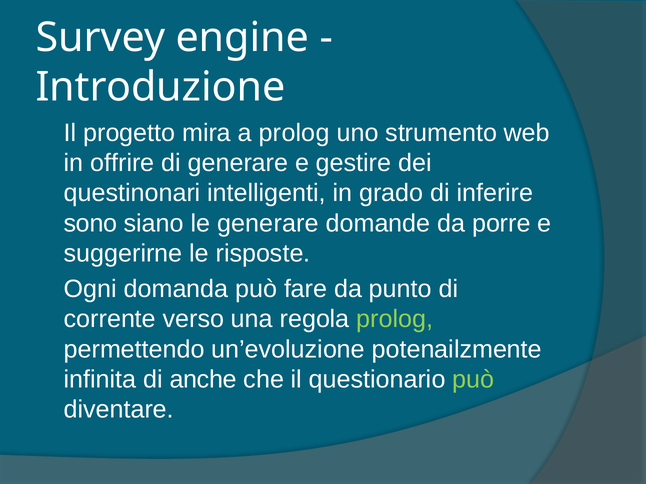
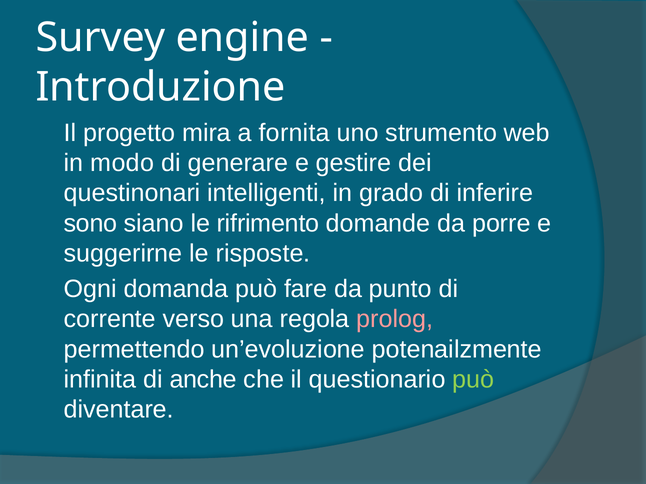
a prolog: prolog -> fornita (294, 133)
offrire: offrire -> modo (122, 163)
le generare: generare -> rifrimento (268, 224)
prolog colour: light green -> pink (395, 319)
